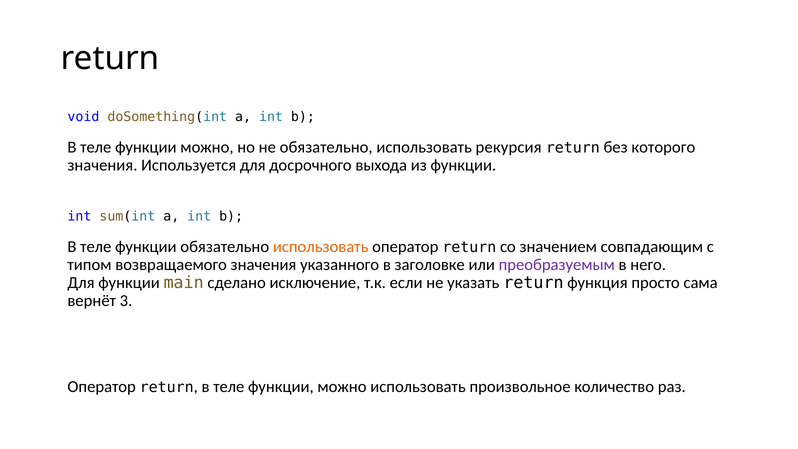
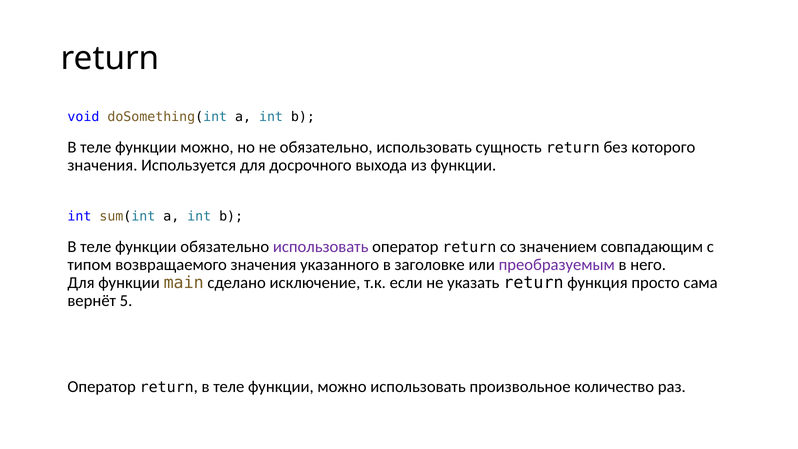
рекурсия: рекурсия -> сущность (509, 147)
использовать colour: orange -> purple (321, 247)
3: 3 -> 5 (126, 301)
